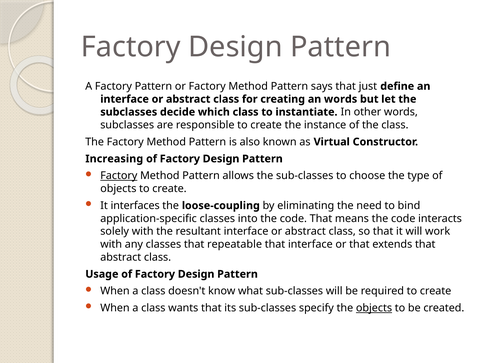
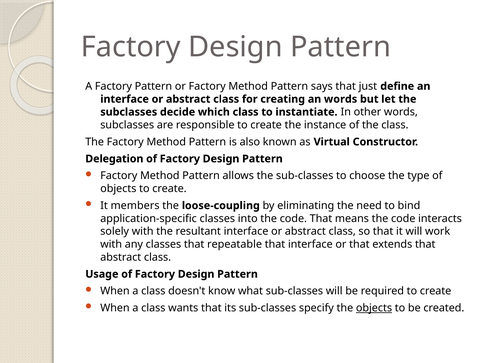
Increasing: Increasing -> Delegation (114, 159)
Factory underline: present -> none (119, 176)
interfaces: interfaces -> members (135, 206)
